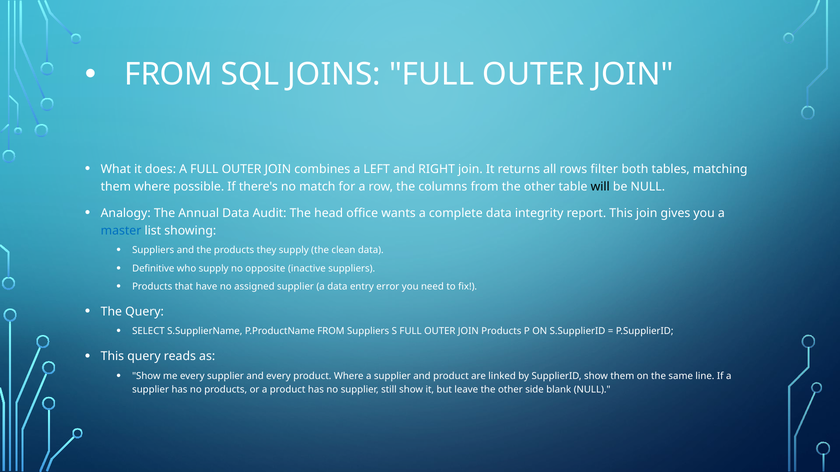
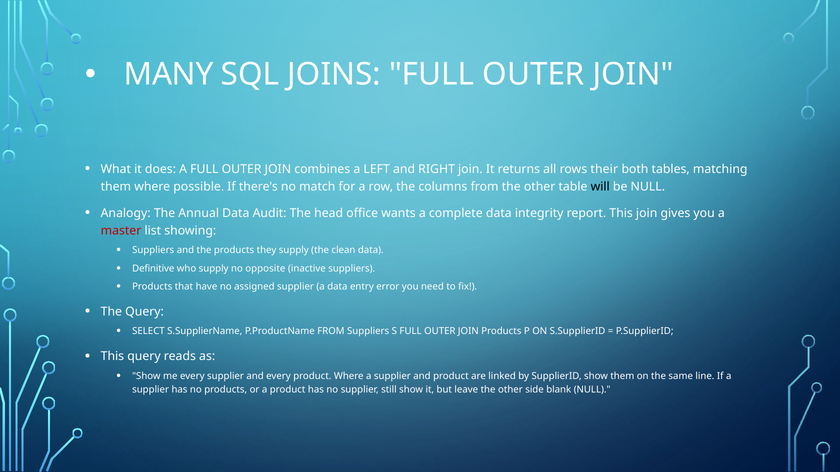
FROM: FROM -> MANY (169, 74)
filter: filter -> their (604, 169)
master colour: blue -> red (121, 231)
